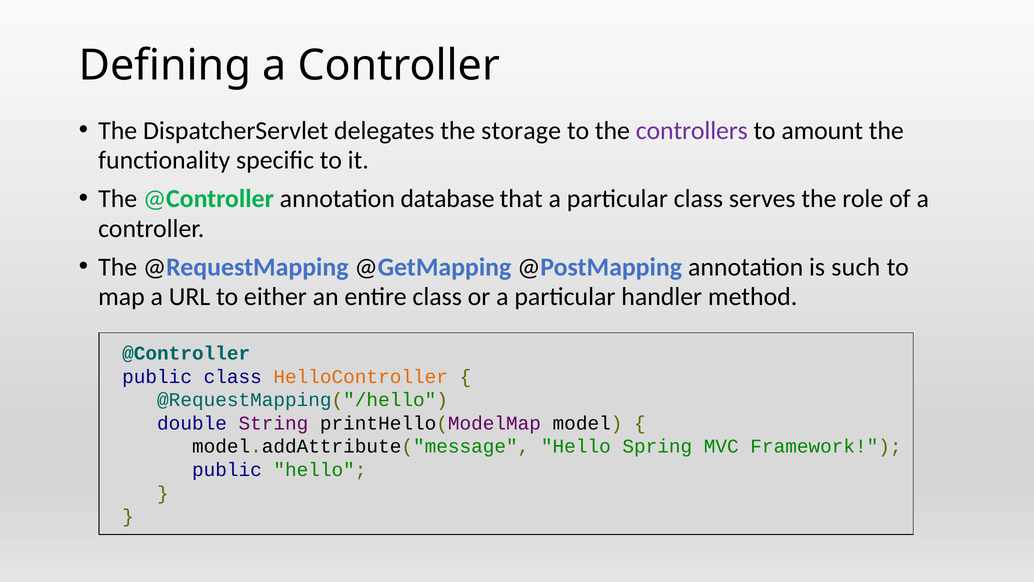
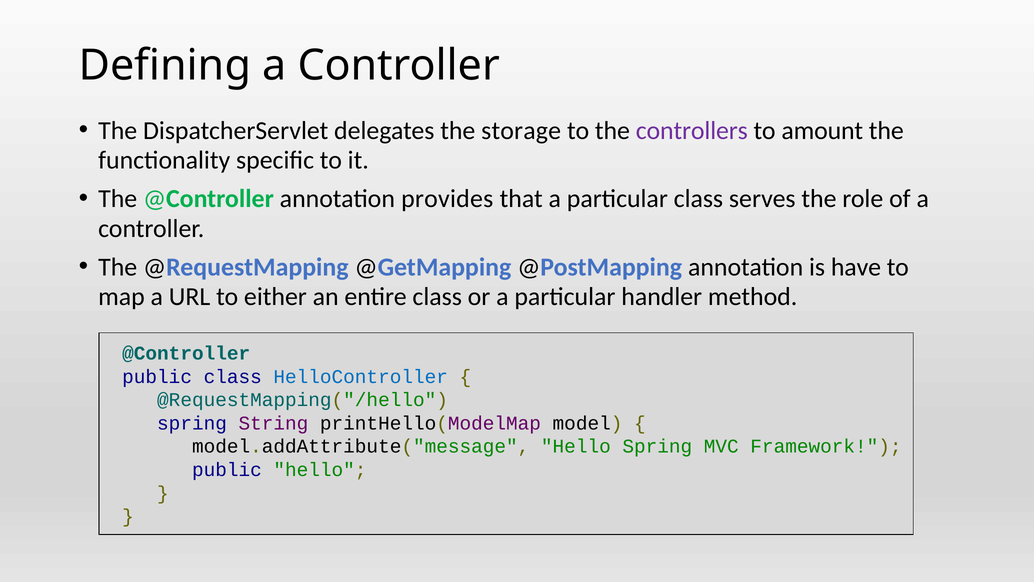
database: database -> provides (447, 199)
such: such -> have (856, 267)
HelloController colour: orange -> blue (361, 376)
double: double -> spring (192, 423)
